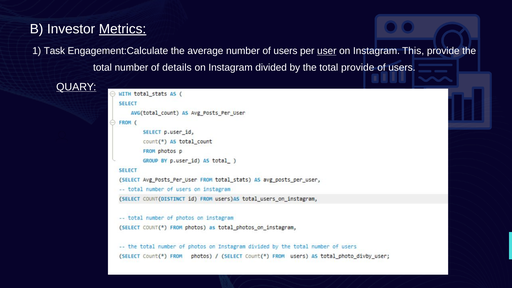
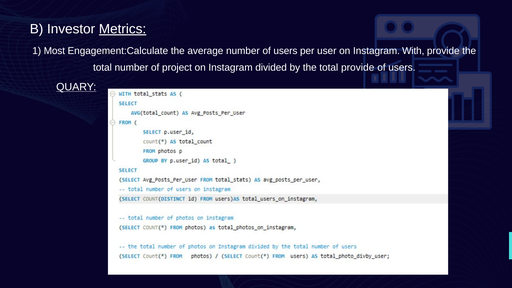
Task: Task -> Most (54, 51)
user underline: present -> none (327, 51)
This: This -> With (413, 51)
details: details -> project (177, 68)
